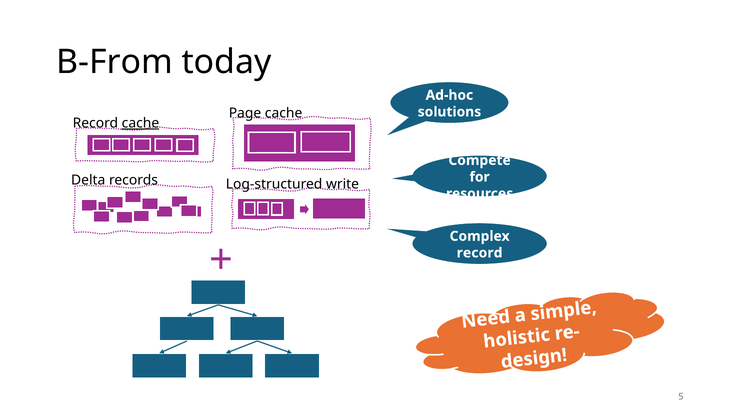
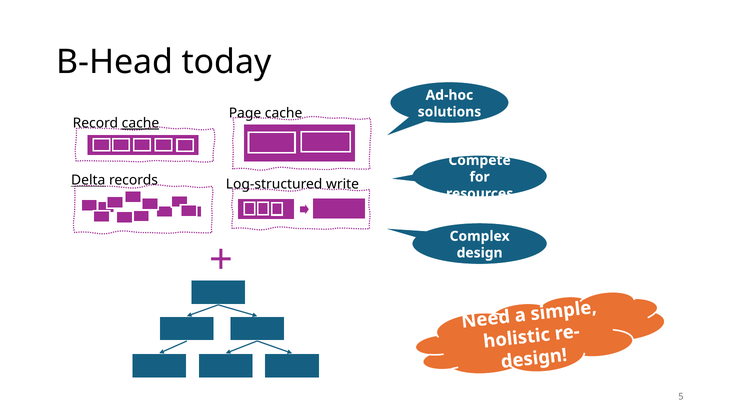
B-From: B-From -> B-Head (115, 62)
Delta underline: none -> present (88, 180)
record: record -> design (480, 253)
